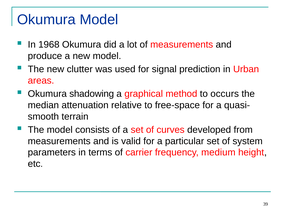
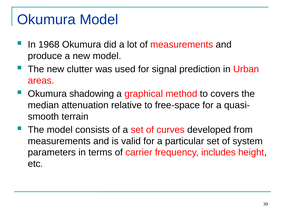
occurs: occurs -> covers (225, 94)
medium: medium -> includes (218, 153)
